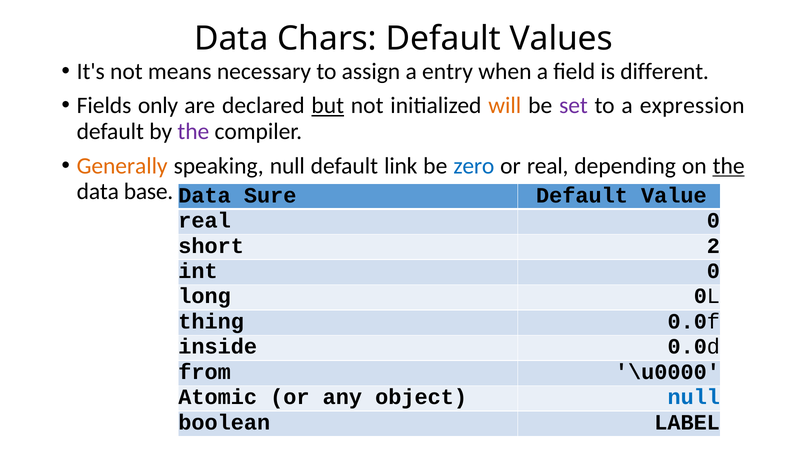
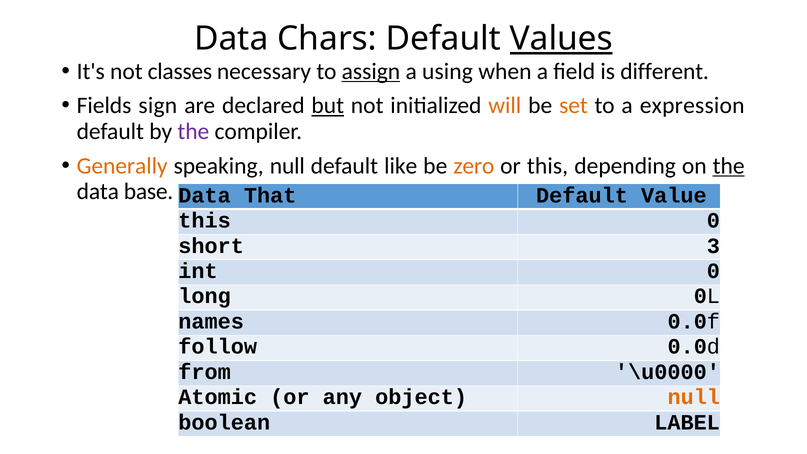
Values underline: none -> present (561, 39)
means: means -> classes (180, 71)
assign underline: none -> present (371, 71)
entry: entry -> using (447, 71)
only: only -> sign (158, 106)
set colour: purple -> orange (573, 106)
link: link -> like (401, 166)
zero colour: blue -> orange (474, 166)
or real: real -> this (547, 166)
Sure: Sure -> That (270, 195)
real: real -> this (205, 221)
2: 2 -> 3 (713, 246)
thing: thing -> names (211, 321)
inside: inside -> follow (218, 347)
null colour: blue -> orange (694, 397)
